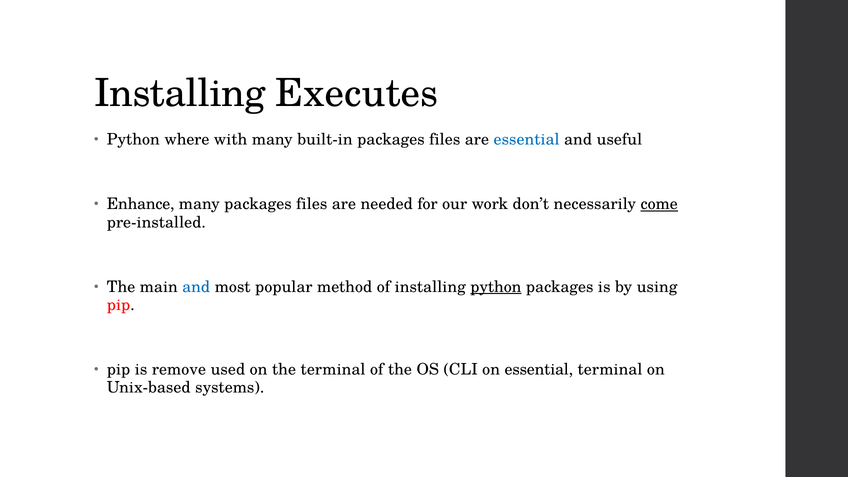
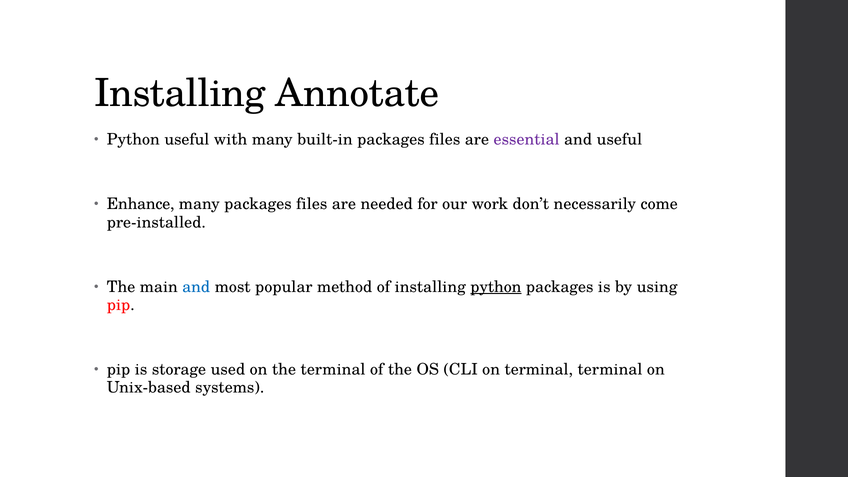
Executes: Executes -> Annotate (357, 93)
Python where: where -> useful (187, 140)
essential colour: blue -> purple (527, 140)
come underline: present -> none (659, 204)
remove: remove -> storage (179, 369)
on essential: essential -> terminal (539, 369)
